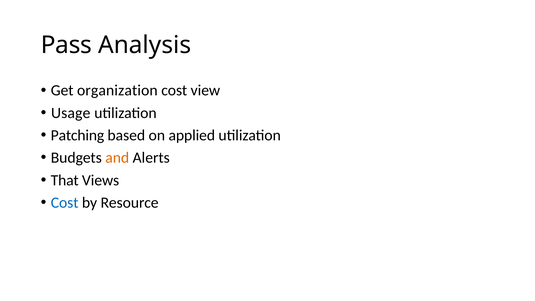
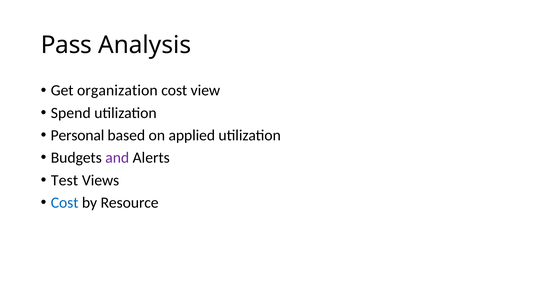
Usage: Usage -> Spend (71, 113)
Patching: Patching -> Personal (77, 135)
and colour: orange -> purple (117, 158)
That: That -> Test (65, 180)
